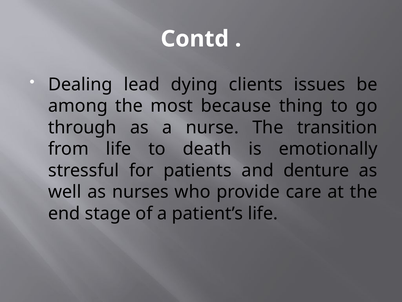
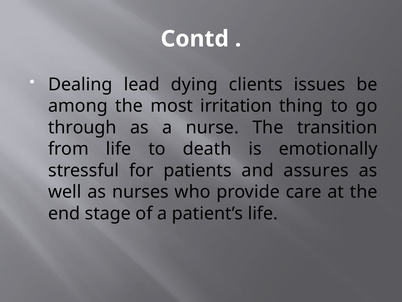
because: because -> irritation (236, 106)
denture: denture -> assures (316, 170)
